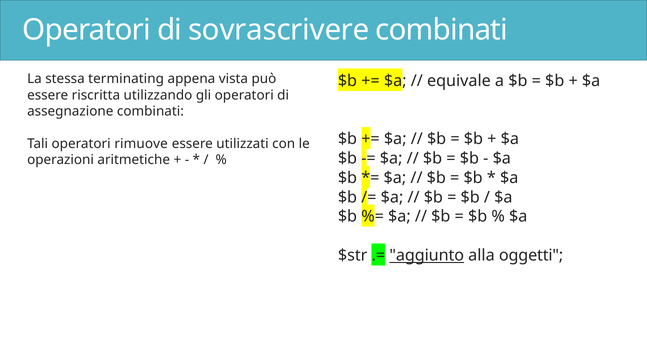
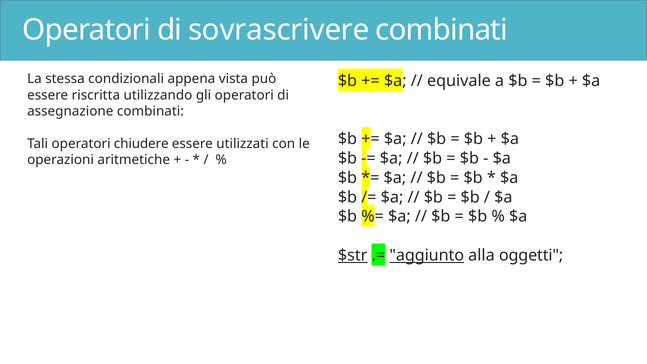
terminating: terminating -> condizionali (126, 79)
rimuove: rimuove -> chiudere (141, 144)
$str underline: none -> present (353, 255)
